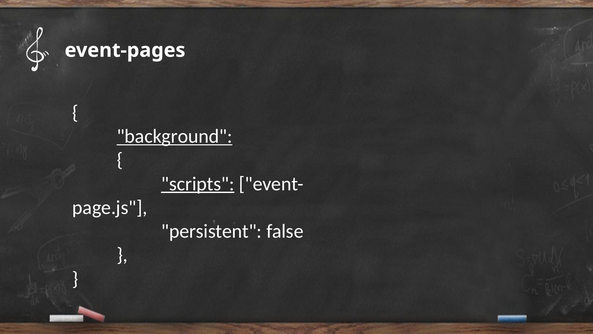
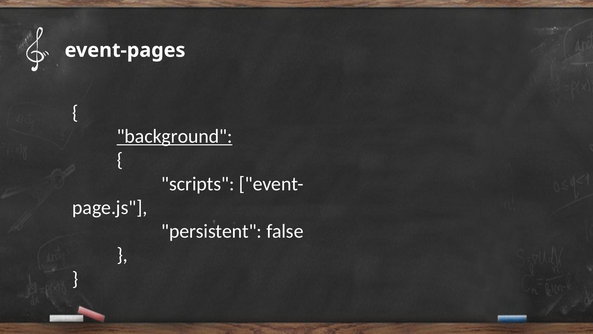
scripts underline: present -> none (198, 184)
